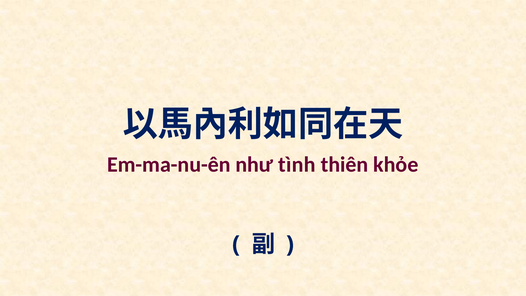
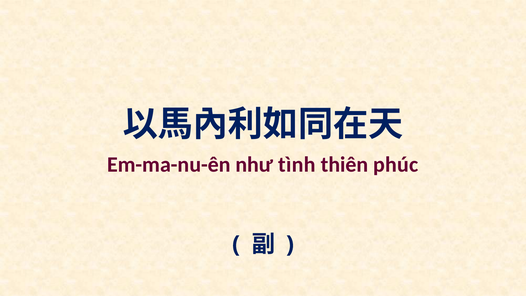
khỏe: khỏe -> phúc (396, 164)
